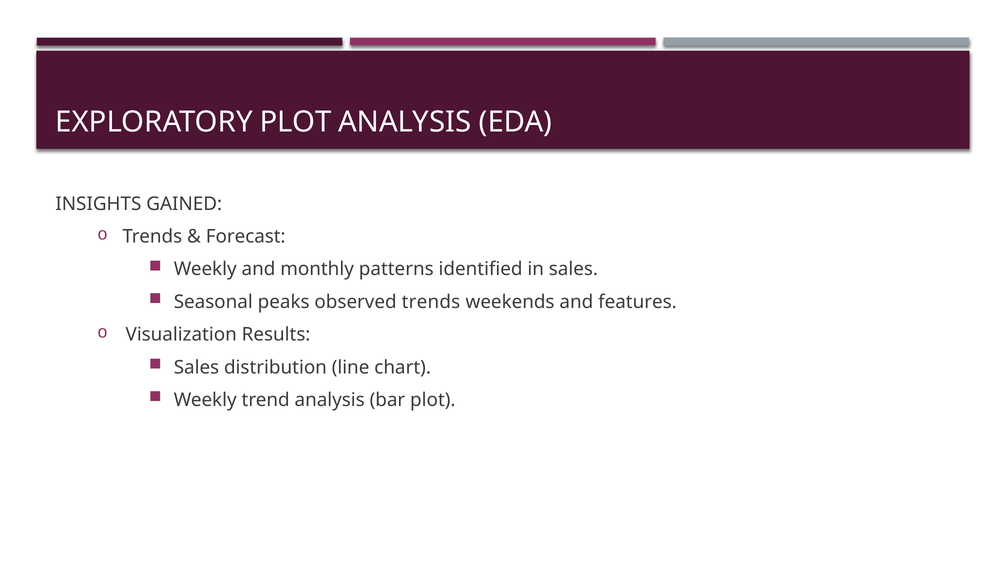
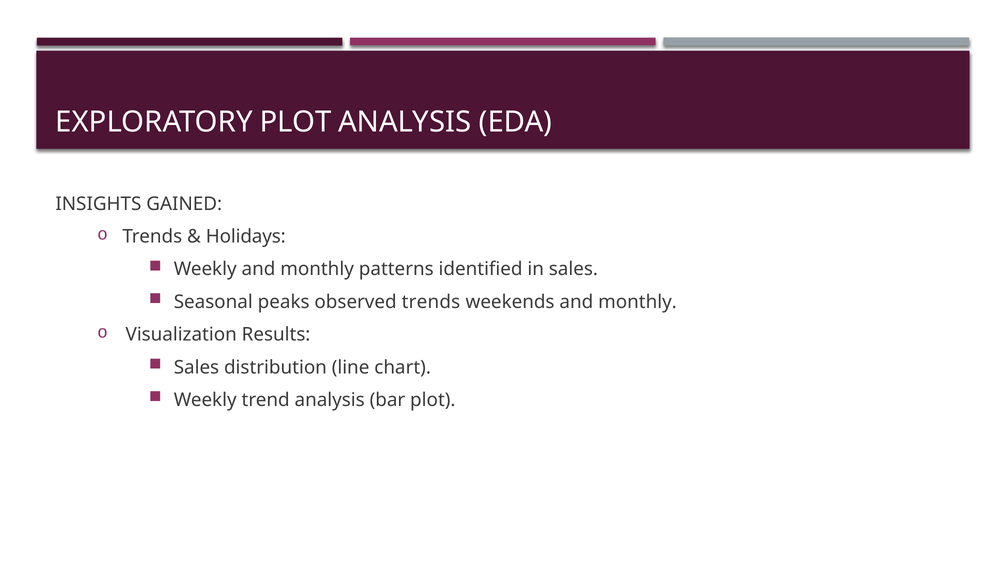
Forecast: Forecast -> Holidays (246, 236)
weekends and features: features -> monthly (637, 302)
